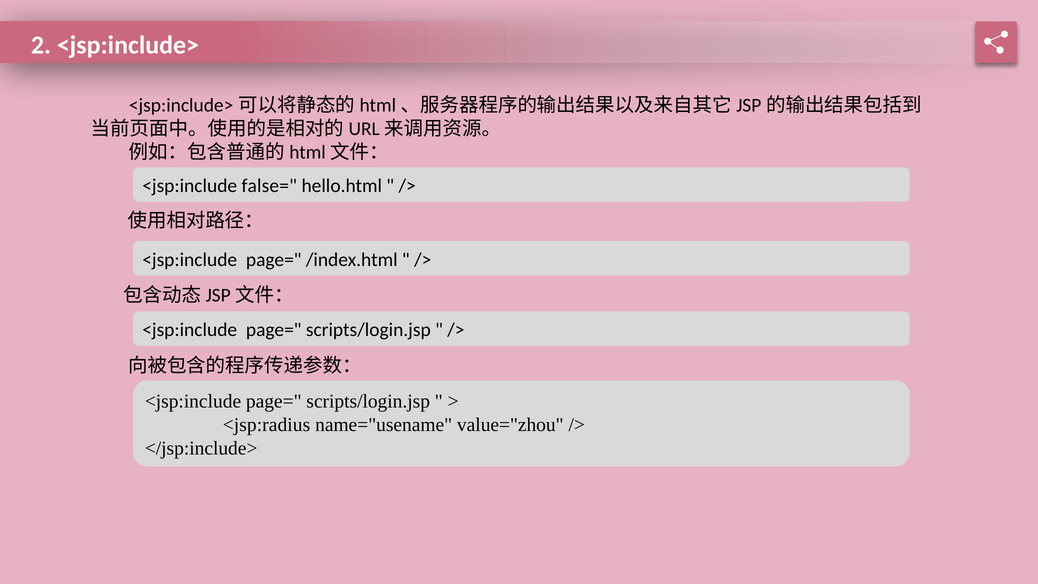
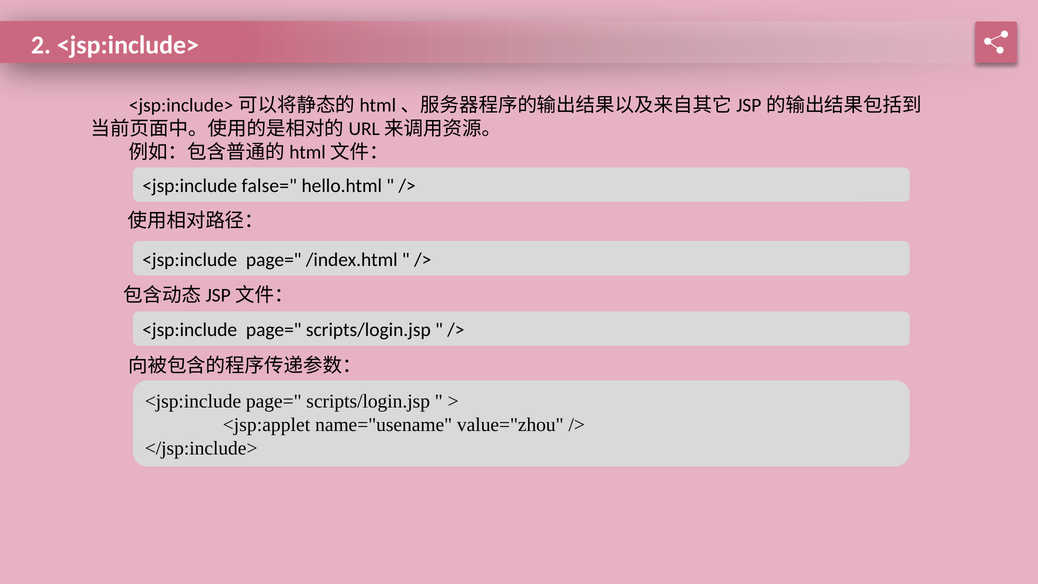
<jsp:radius: <jsp:radius -> <jsp:applet (266, 425)
